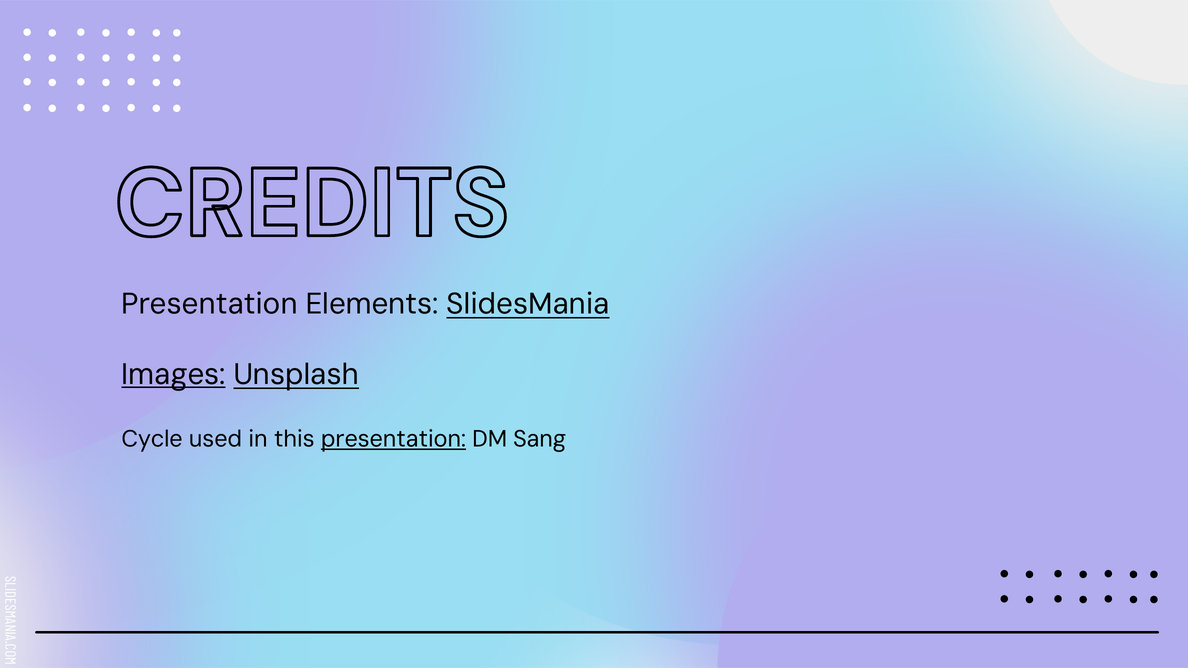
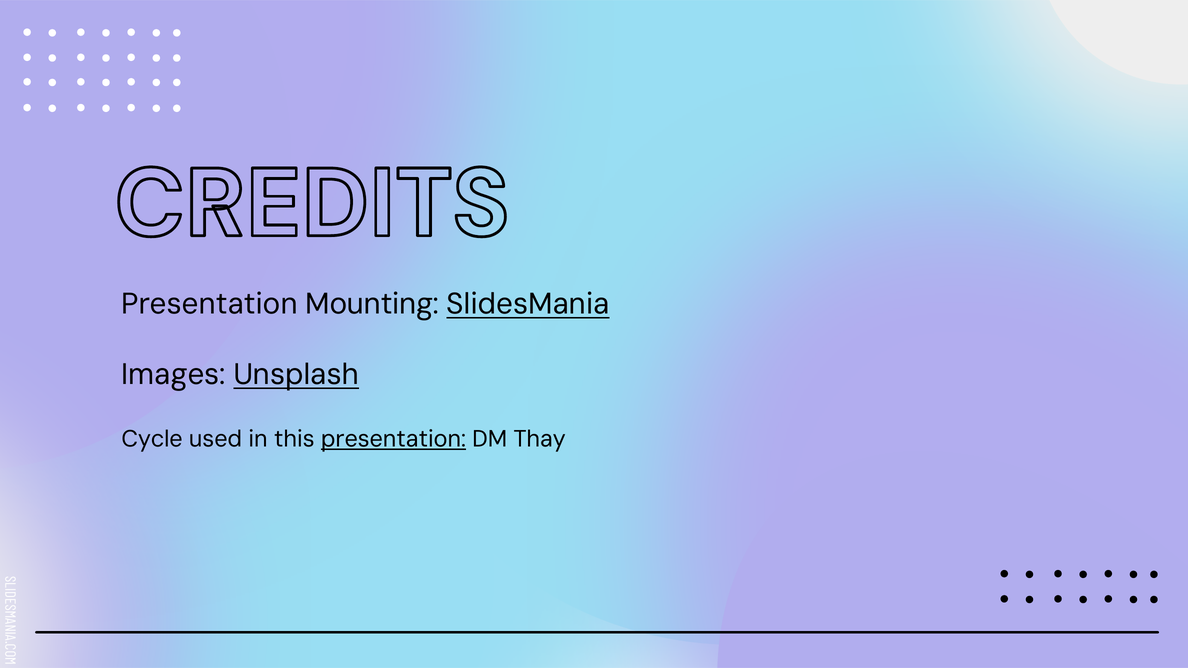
Elements: Elements -> Mounting (372, 304)
Images underline: present -> none (173, 375)
Sang: Sang -> Thay (540, 439)
